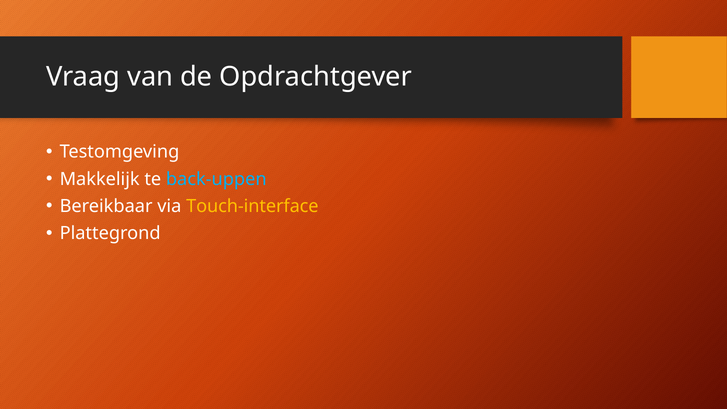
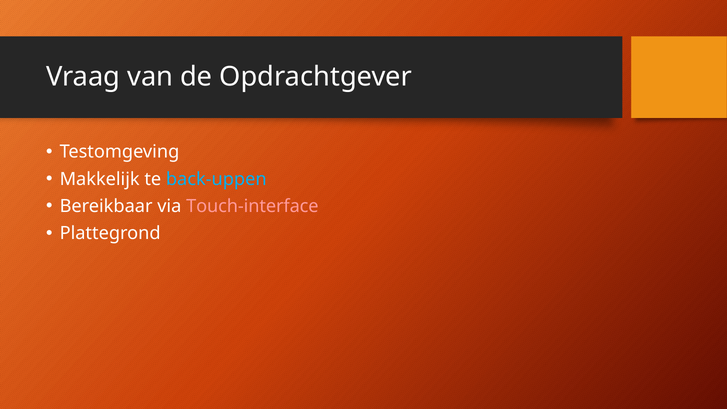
Touch-interface colour: yellow -> pink (252, 206)
